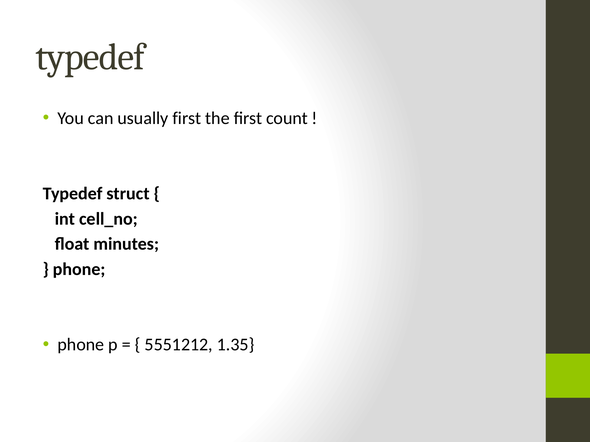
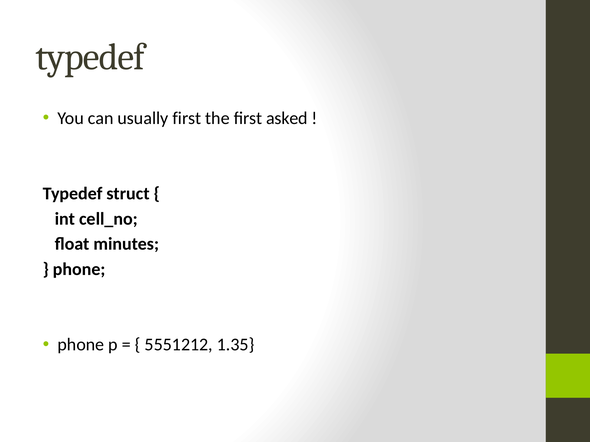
count: count -> asked (287, 118)
